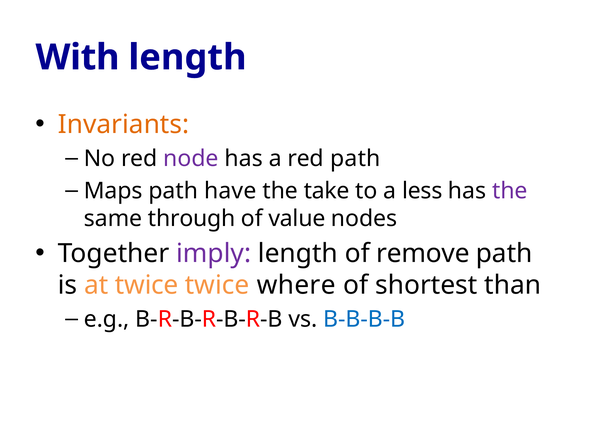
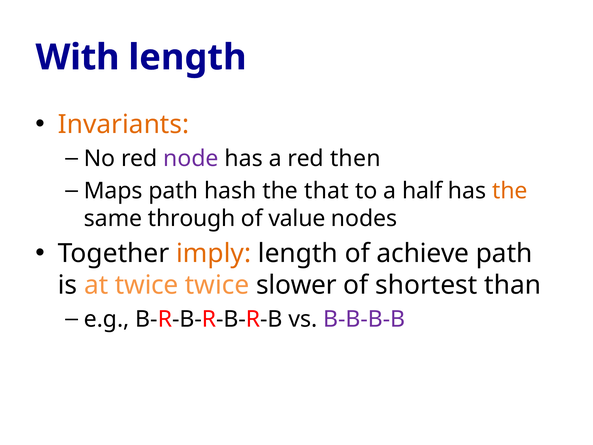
red path: path -> then (355, 158)
have: have -> hash (230, 191)
take: take -> that (326, 191)
less: less -> half (422, 191)
the colour: purple -> orange (510, 191)
imply colour: purple -> orange (214, 253)
remove: remove -> achieve (423, 253)
where: where -> slower (297, 285)
B-B-B-B colour: blue -> purple (364, 319)
